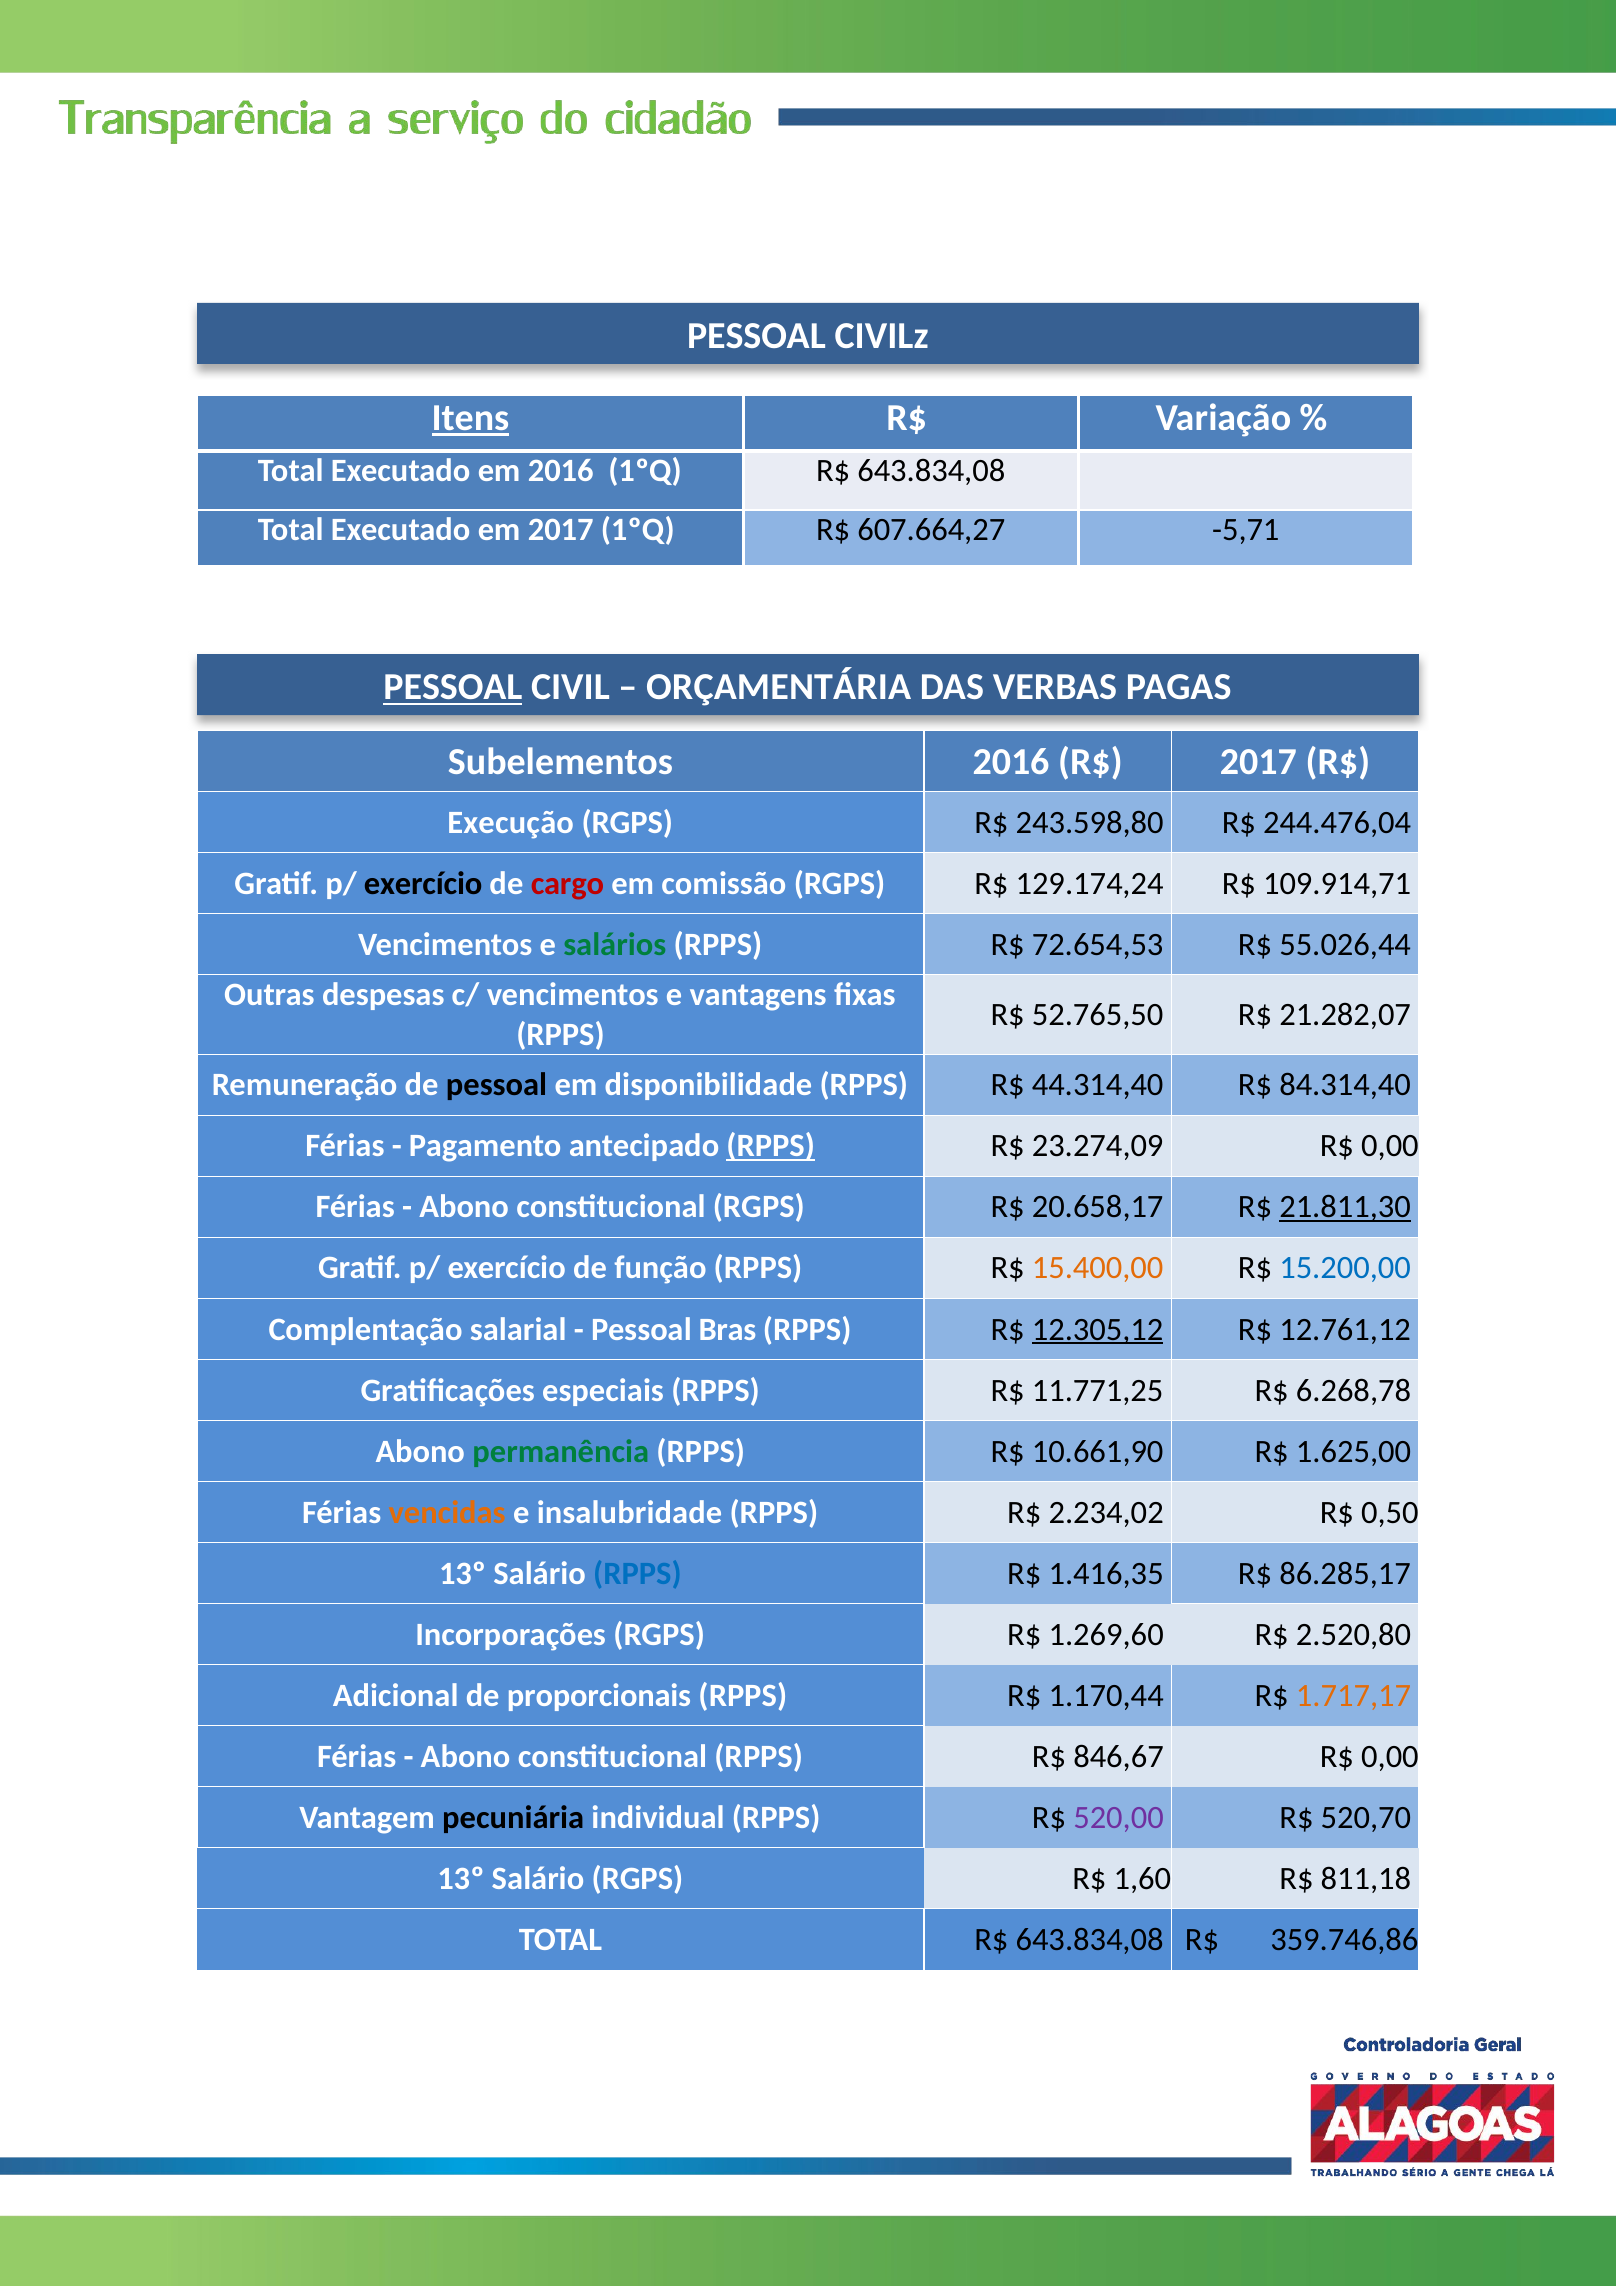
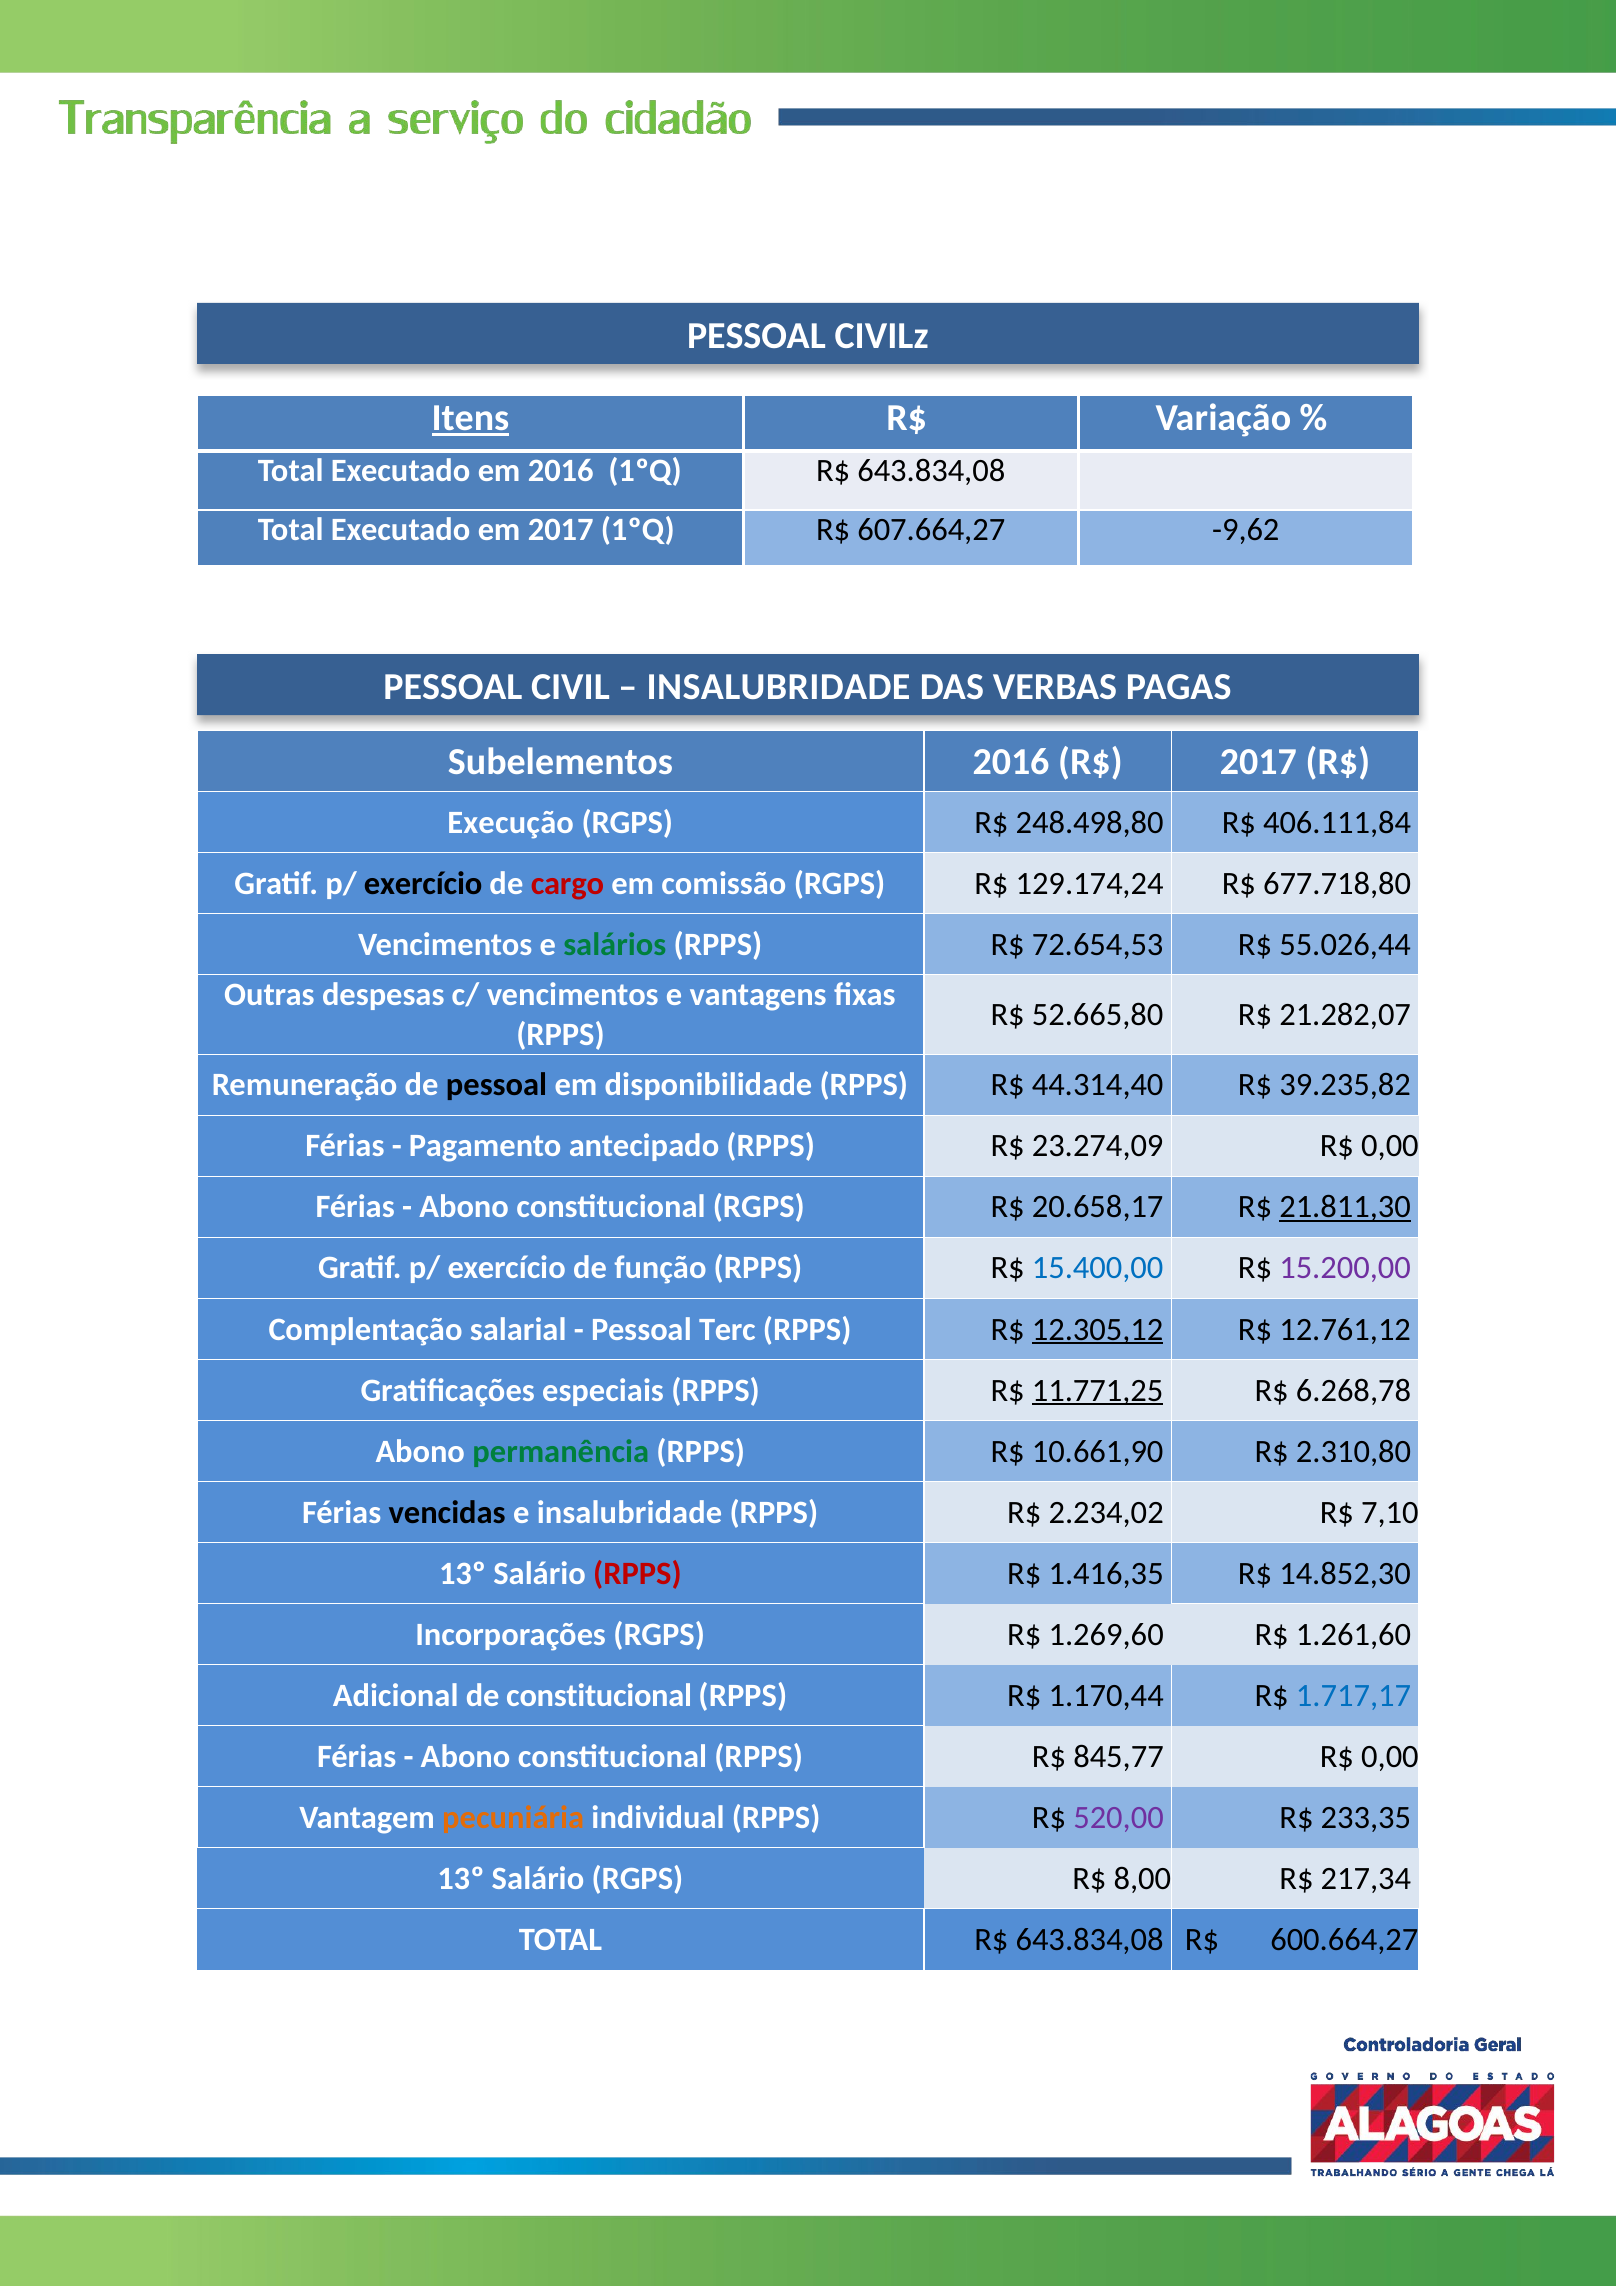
-5,71: -5,71 -> -9,62 (1246, 530)
PESSOAL underline: present -> none (453, 687)
ORÇAMENTÁRIA: ORÇAMENTÁRIA -> INSALUBRIDADE (779, 687)
243.598,80: 243.598,80 -> 248.498,80 (1090, 822)
244.476,04: 244.476,04 -> 406.111,84 (1337, 822)
109.914,71: 109.914,71 -> 677.718,80 (1337, 883)
52.765,50: 52.765,50 -> 52.665,80 (1098, 1015)
84.314,40: 84.314,40 -> 39.235,82 (1345, 1085)
RPPS underline: present -> none (771, 1146)
15.400,00 colour: orange -> blue (1098, 1268)
15.200,00 colour: blue -> purple (1345, 1268)
Bras: Bras -> Terc (727, 1329)
11.771,25 underline: none -> present (1098, 1390)
1.625,00: 1.625,00 -> 2.310,80 (1354, 1451)
vencidas colour: orange -> black (447, 1512)
0,50: 0,50 -> 7,10 (1390, 1512)
RPPS colour: blue -> red (637, 1573)
86.285,17: 86.285,17 -> 14.852,30 (1345, 1573)
2.520,80: 2.520,80 -> 1.261,60 (1354, 1634)
de proporcionais: proporcionais -> constitucional (599, 1695)
1.717,17 colour: orange -> blue (1354, 1695)
846,67: 846,67 -> 845,77 (1119, 1756)
pecuniária colour: black -> orange (513, 1817)
520,70: 520,70 -> 233,35 (1366, 1817)
1,60: 1,60 -> 8,00 (1142, 1878)
811,18: 811,18 -> 217,34 (1366, 1878)
359.746,86: 359.746,86 -> 600.664,27 (1344, 1939)
